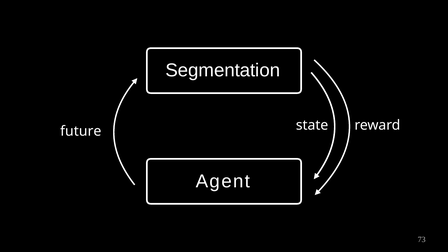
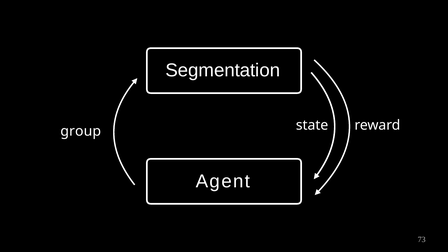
future: future -> group (81, 131)
